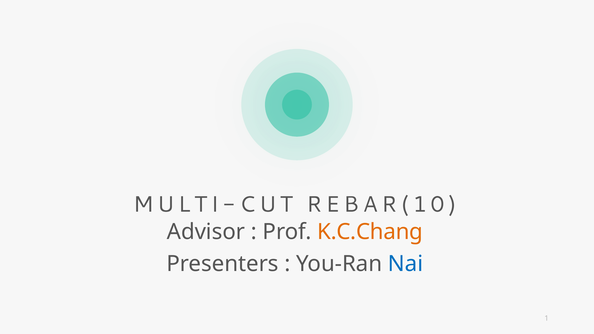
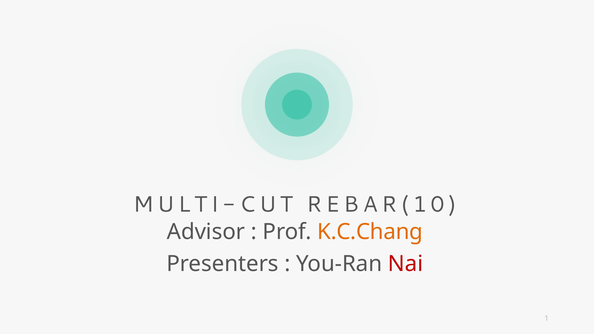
Nai colour: blue -> red (406, 264)
